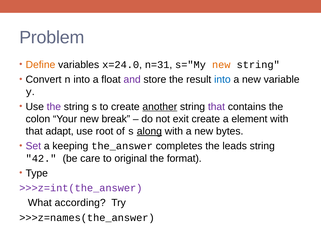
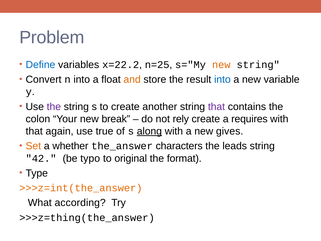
Define colour: orange -> blue (40, 65)
x=24.0: x=24.0 -> x=22.2 (121, 65)
n=31: n=31 -> n=25 (157, 65)
and colour: purple -> orange (132, 79)
another underline: present -> none (160, 107)
exit: exit -> rely (181, 119)
element: element -> requires (249, 119)
adapt: adapt -> again (60, 131)
root: root -> true (105, 131)
bytes: bytes -> gives (230, 131)
Set colour: purple -> orange (33, 146)
keeping: keeping -> whether (70, 146)
completes: completes -> characters (179, 146)
care: care -> typo (90, 158)
>>>z=int(the_answer colour: purple -> orange (81, 188)
>>>z=names(the_answer: >>>z=names(the_answer -> >>>z=thing(the_answer (87, 217)
